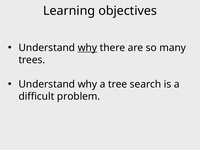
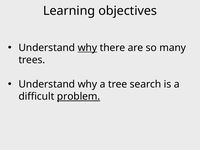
problem underline: none -> present (79, 96)
